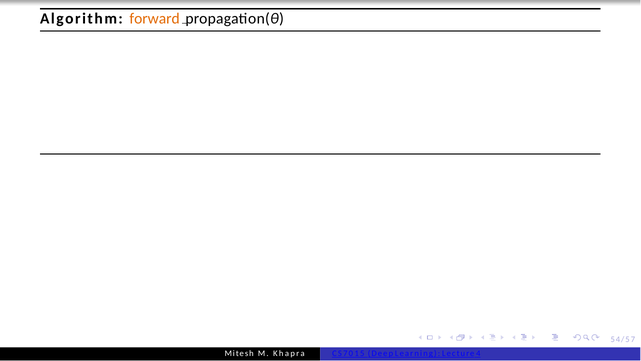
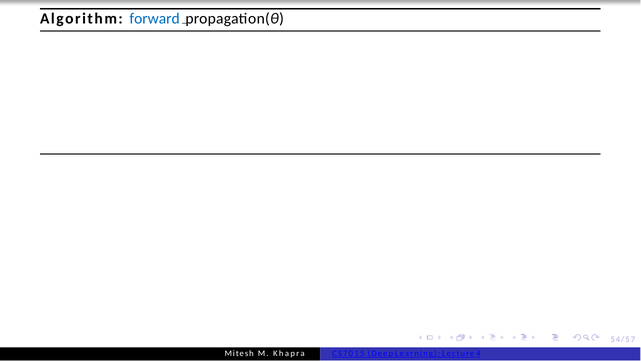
forward colour: orange -> blue (155, 18)
